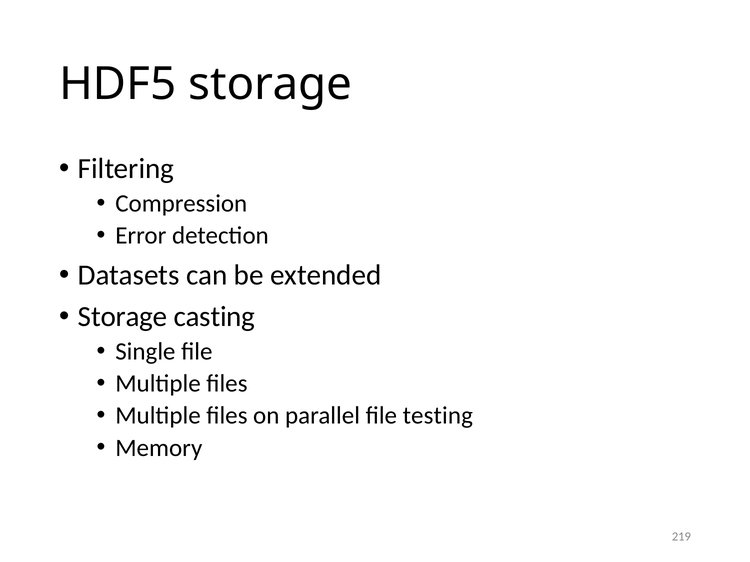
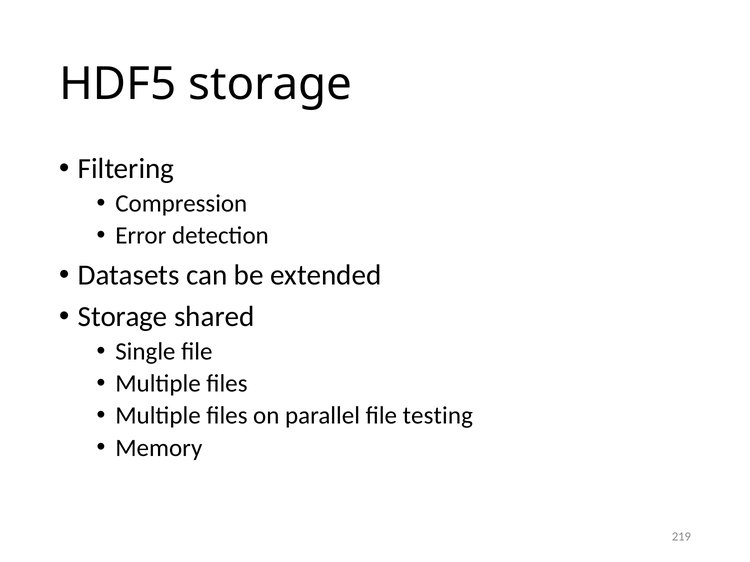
casting: casting -> shared (214, 317)
